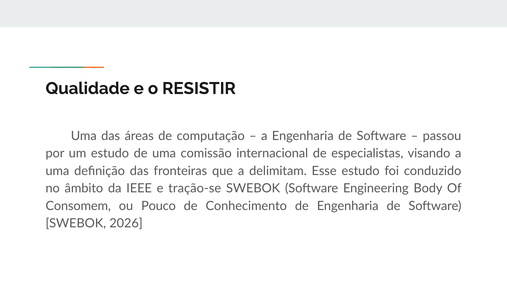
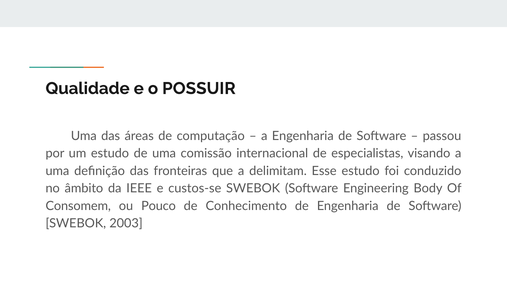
RESISTIR: RESISTIR -> POSSUIR (199, 88)
tração-se: tração-se -> custos-se (195, 189)
2026: 2026 -> 2003 (126, 224)
